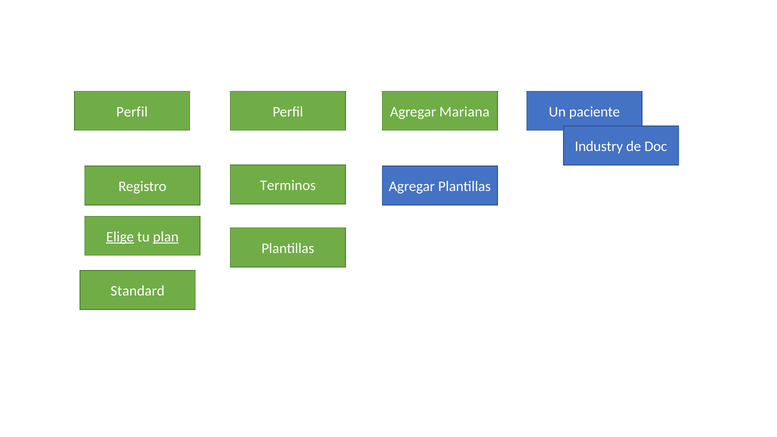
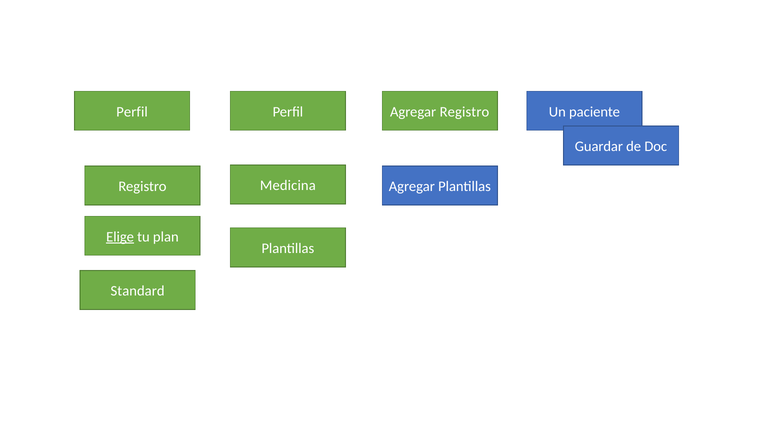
Agregar Mariana: Mariana -> Registro (464, 112)
Industry: Industry -> Guardar (599, 146)
Terminos: Terminos -> Medicina (288, 186)
plan underline: present -> none (166, 237)
